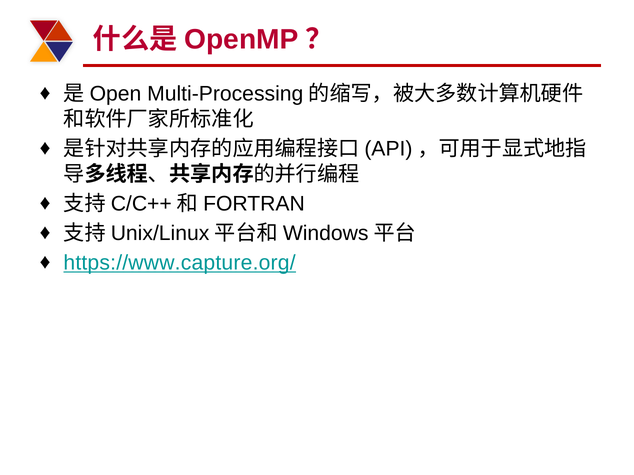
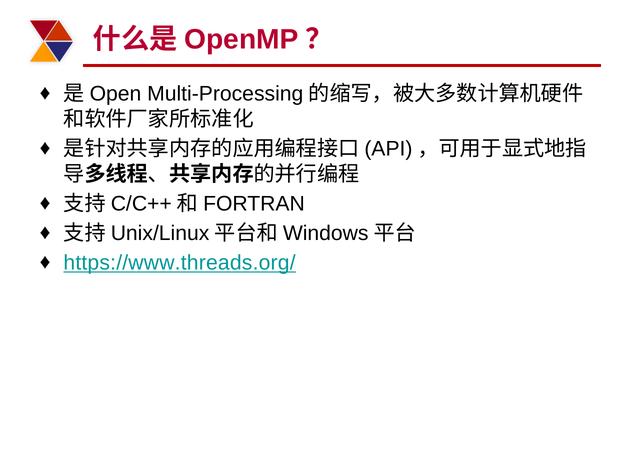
https://www.capture.org/: https://www.capture.org/ -> https://www.threads.org/ (180, 263)
